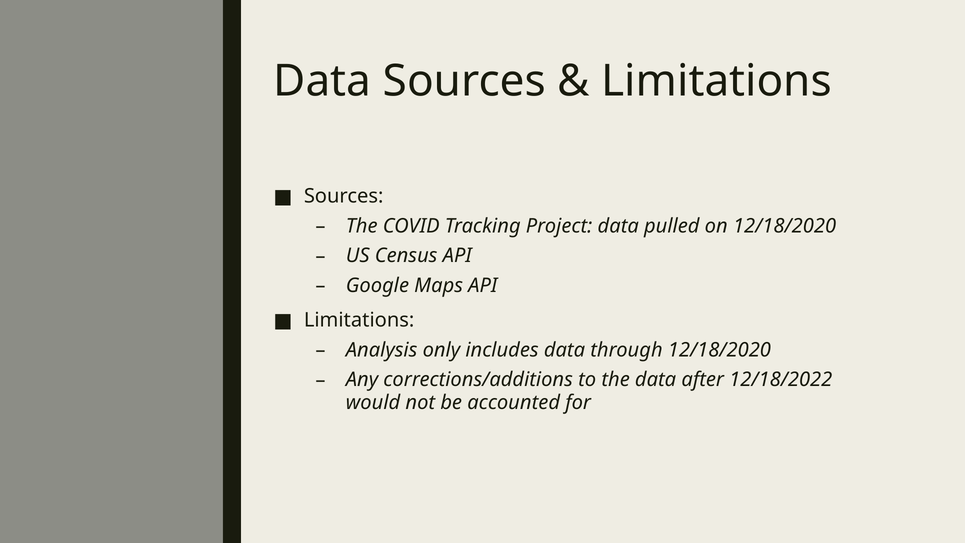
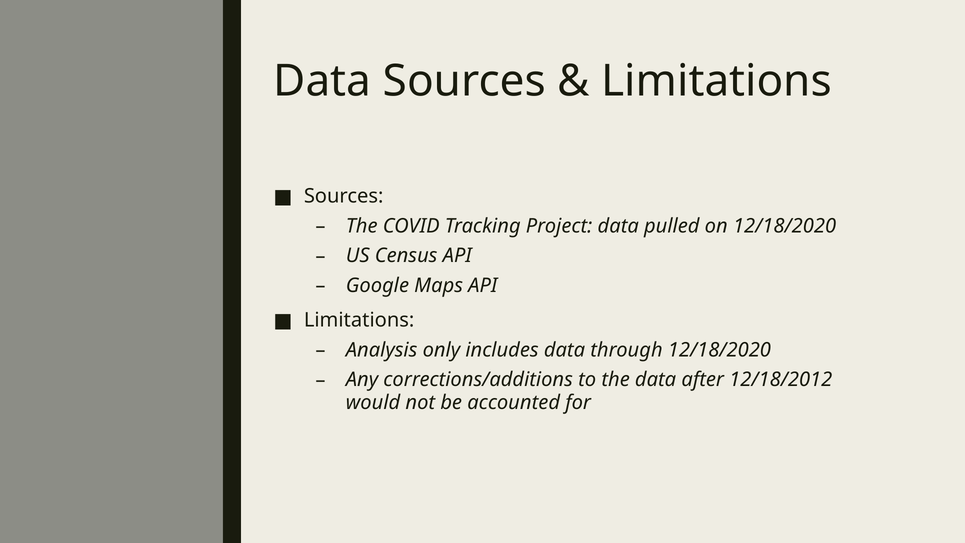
12/18/2022: 12/18/2022 -> 12/18/2012 (781, 380)
